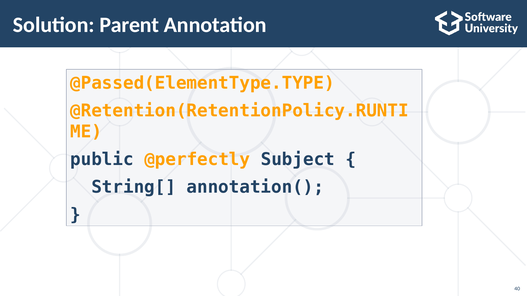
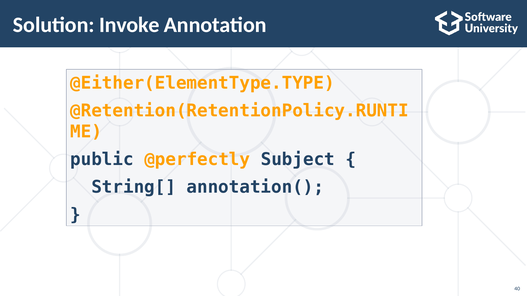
Parent: Parent -> Invoke (129, 25)
@Passed(ElementType.TYPE: @Passed(ElementType.TYPE -> @Either(ElementType.TYPE (202, 83)
